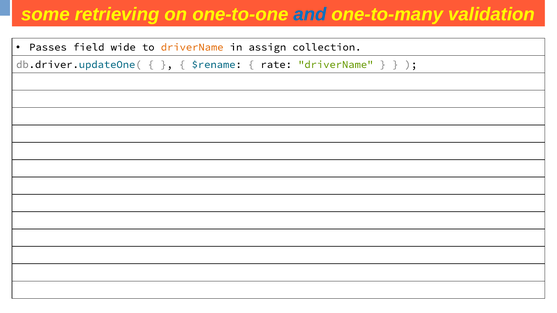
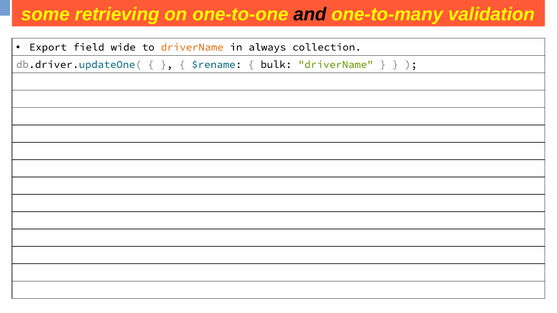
and colour: blue -> black (310, 14)
Passes: Passes -> Export (48, 47)
assign: assign -> always (267, 47)
rate: rate -> bulk (276, 65)
